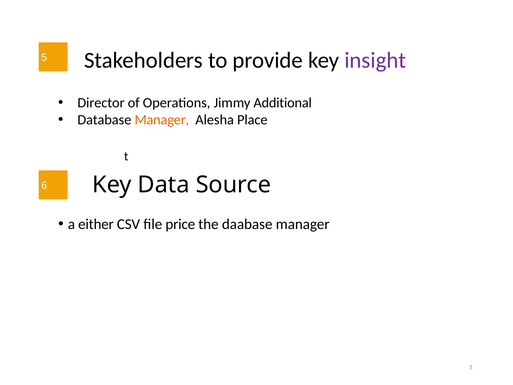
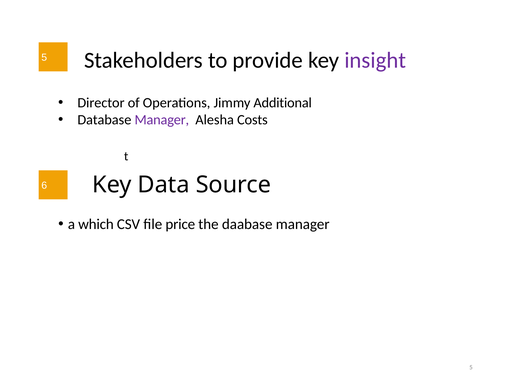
Manager colour: orange -> purple (162, 120)
Place: Place -> Costs (252, 120)
either: either -> which (96, 224)
